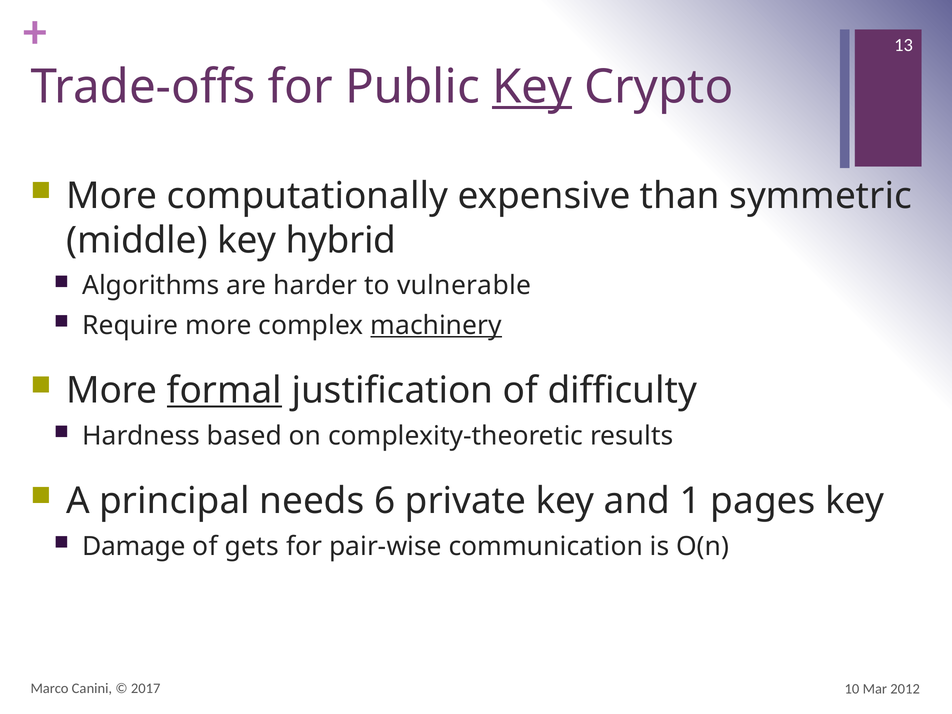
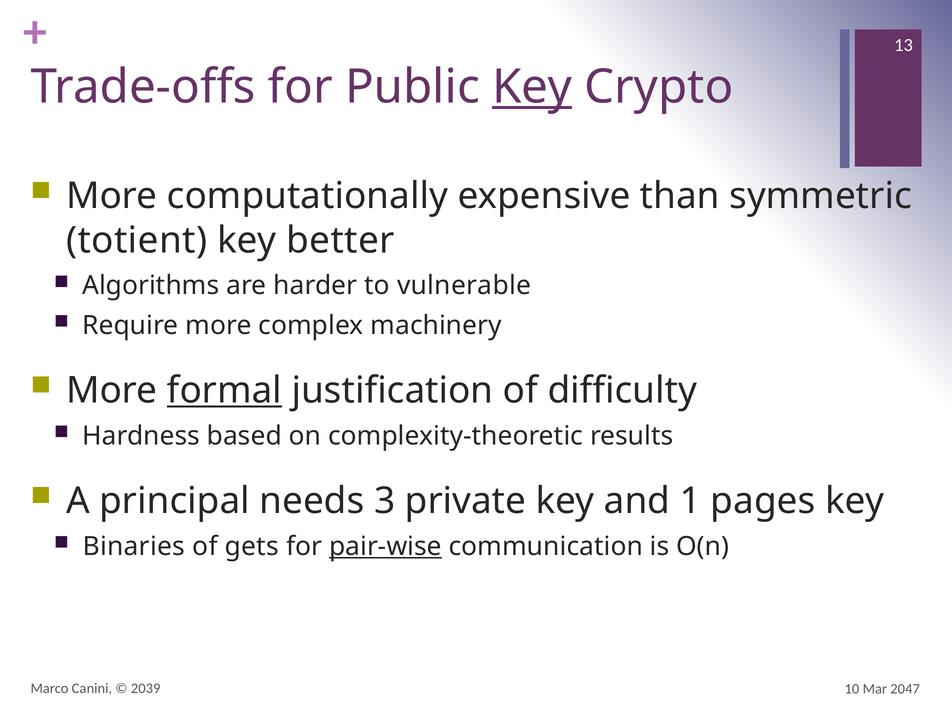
middle: middle -> totient (137, 240)
hybrid: hybrid -> better (340, 240)
machinery underline: present -> none (436, 325)
6: 6 -> 3 (385, 501)
Damage: Damage -> Binaries (134, 547)
pair-wise underline: none -> present (385, 547)
2017: 2017 -> 2039 (146, 689)
2012: 2012 -> 2047 (905, 689)
